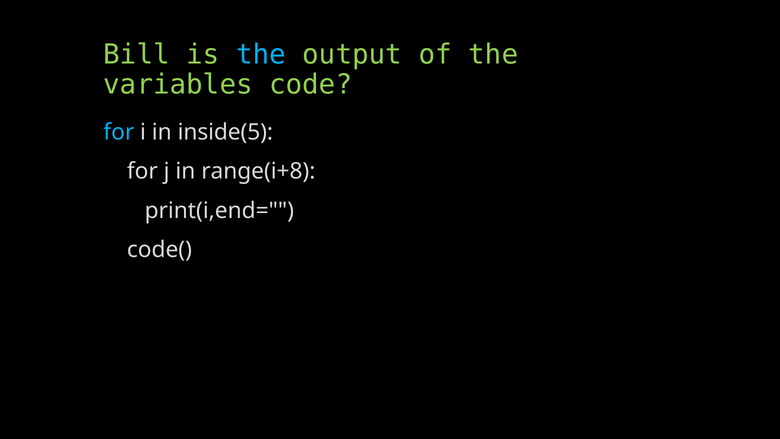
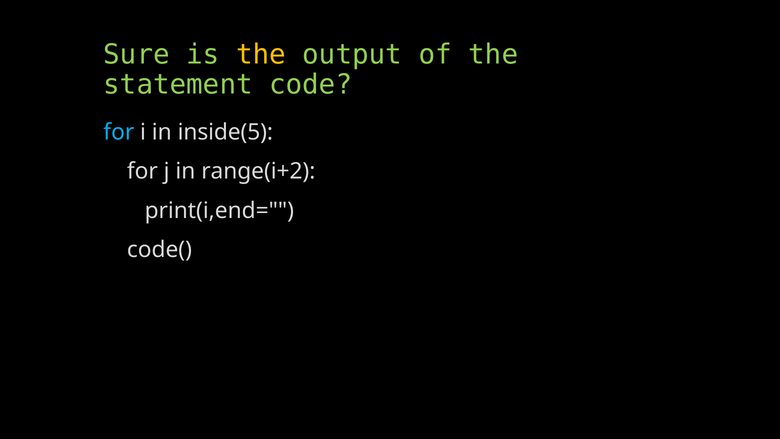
Bill: Bill -> Sure (137, 55)
the colour: light blue -> yellow (261, 55)
variables: variables -> statement (178, 84)
range(i+8: range(i+8 -> range(i+2 (258, 171)
